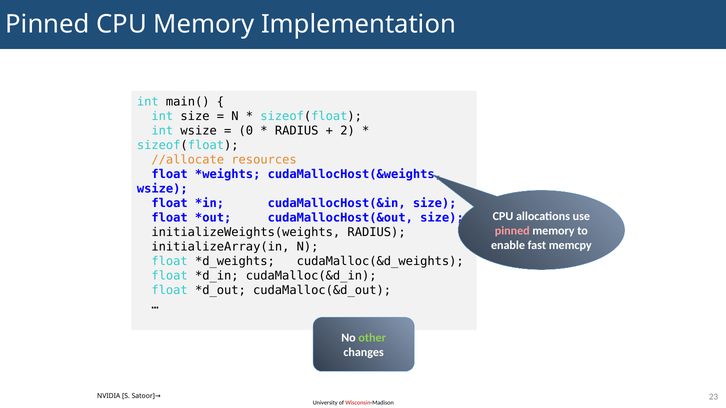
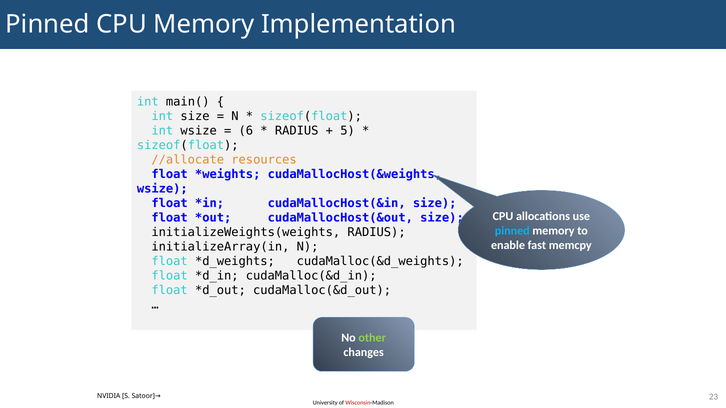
0: 0 -> 6 (246, 131)
2: 2 -> 5 (348, 131)
pinned colour: pink -> light blue (512, 231)
